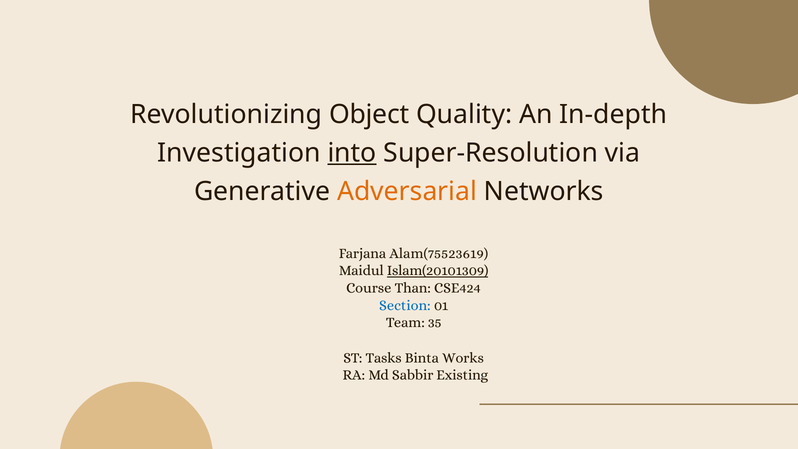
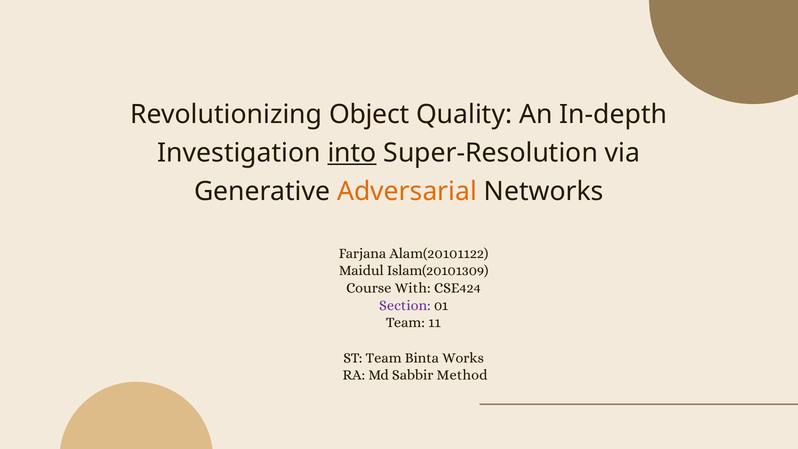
Alam(75523619: Alam(75523619 -> Alam(20101122 (439, 253)
Islam(20101309 underline: present -> none (438, 271)
Than: Than -> With (413, 288)
Section colour: blue -> purple (405, 305)
35: 35 -> 11 (435, 322)
ST Tasks: Tasks -> Team (384, 358)
Existing: Existing -> Method (462, 375)
